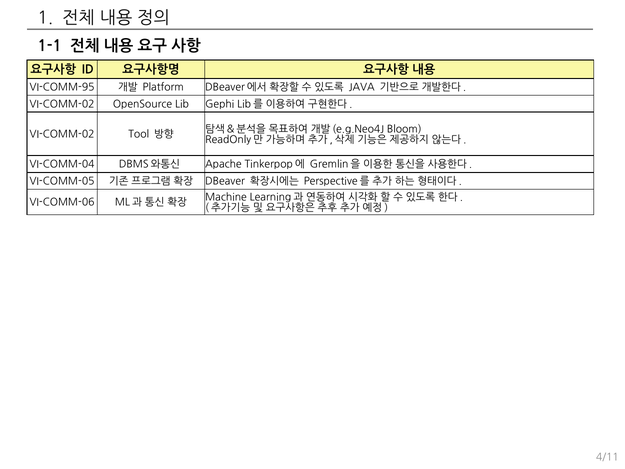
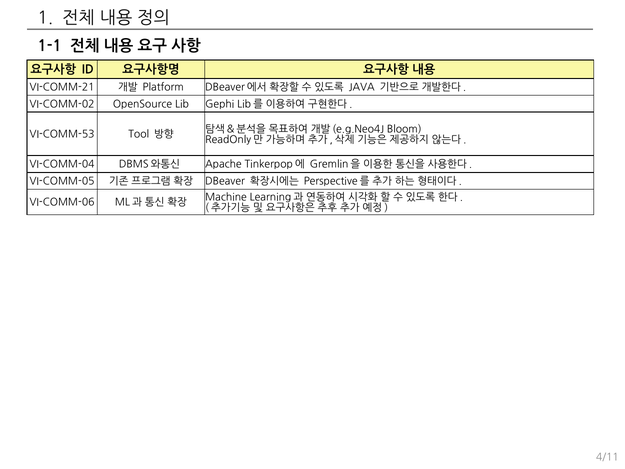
VI-COMM-95: VI-COMM-95 -> VI-COMM-21 (62, 87)
VI-COMM-02: VI-COMM-02 -> VI-COMM-53 (62, 134)
